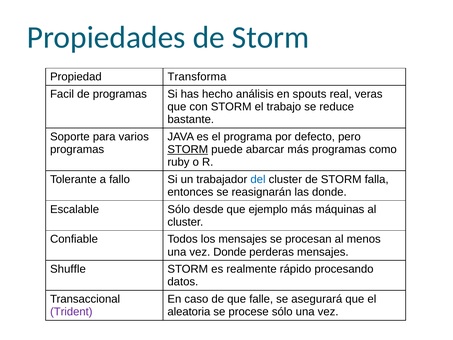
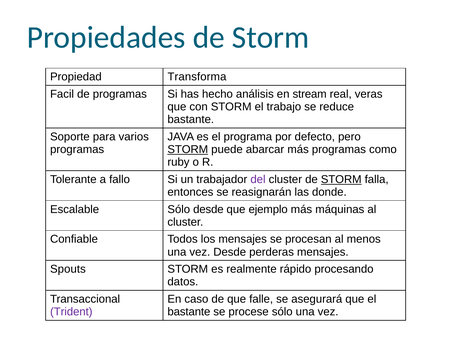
spouts: spouts -> stream (310, 94)
del colour: blue -> purple (258, 179)
STORM underline: none -> present (341, 179)
vez Donde: Donde -> Desde (230, 252)
Shuffle: Shuffle -> Spouts (68, 269)
aleatoria: aleatoria -> bastante (189, 312)
